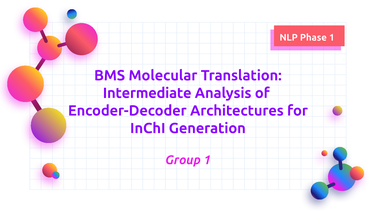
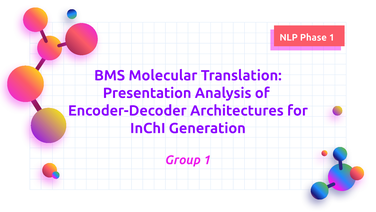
Intermediate: Intermediate -> Presentation (147, 93)
